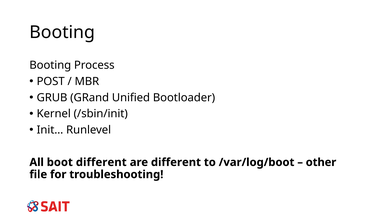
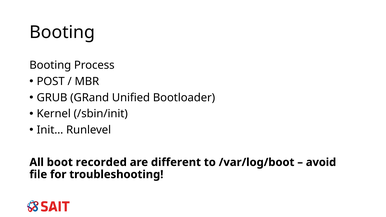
boot different: different -> recorded (101, 162)
other: other -> avoid (321, 162)
